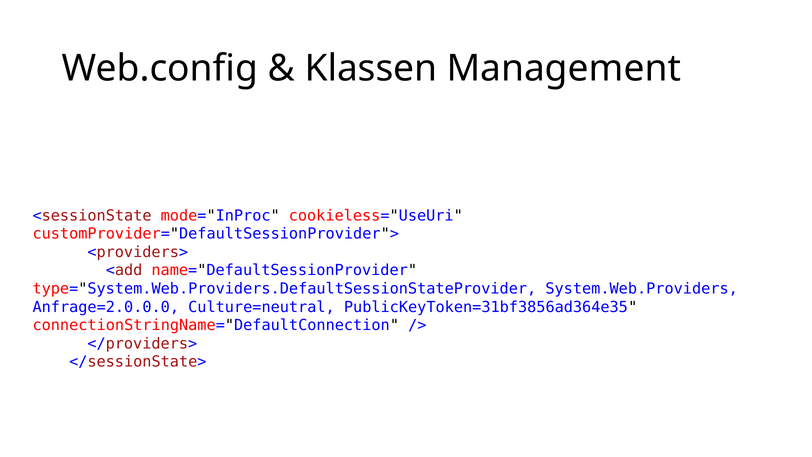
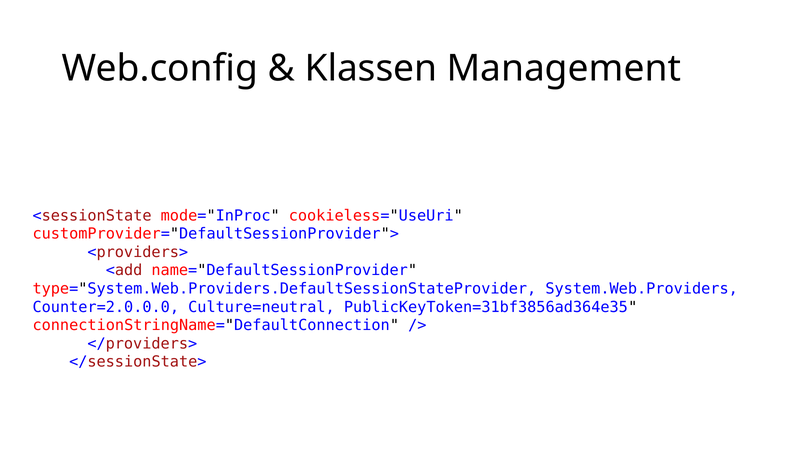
Anfrage=2.0.0.0: Anfrage=2.0.0.0 -> Counter=2.0.0.0 (106, 307)
